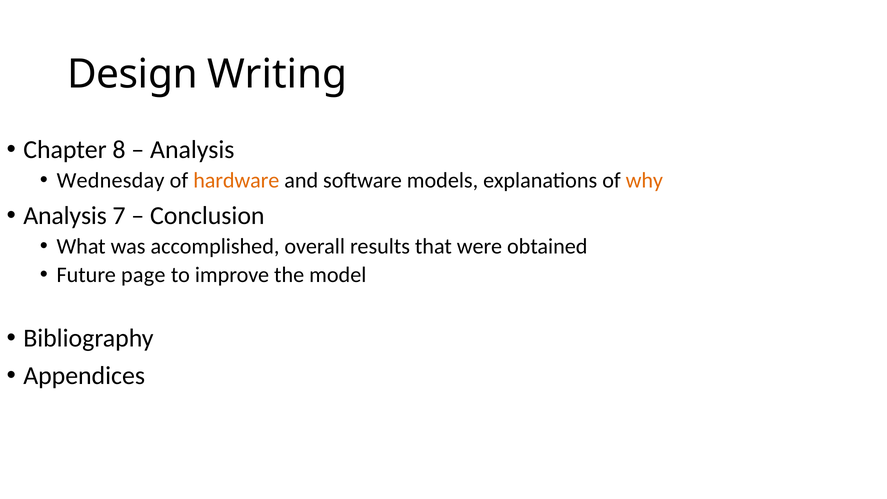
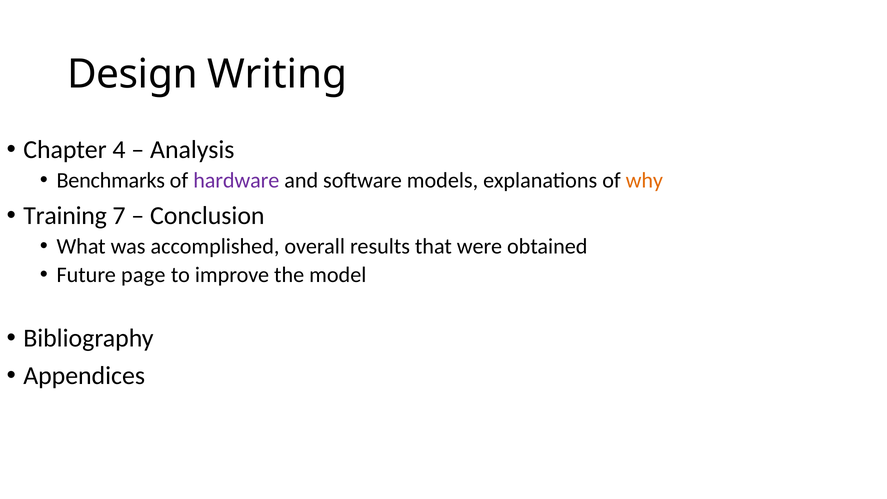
8: 8 -> 4 (119, 150)
Wednesday: Wednesday -> Benchmarks (111, 180)
hardware colour: orange -> purple (236, 180)
Analysis: Analysis -> Training (65, 216)
